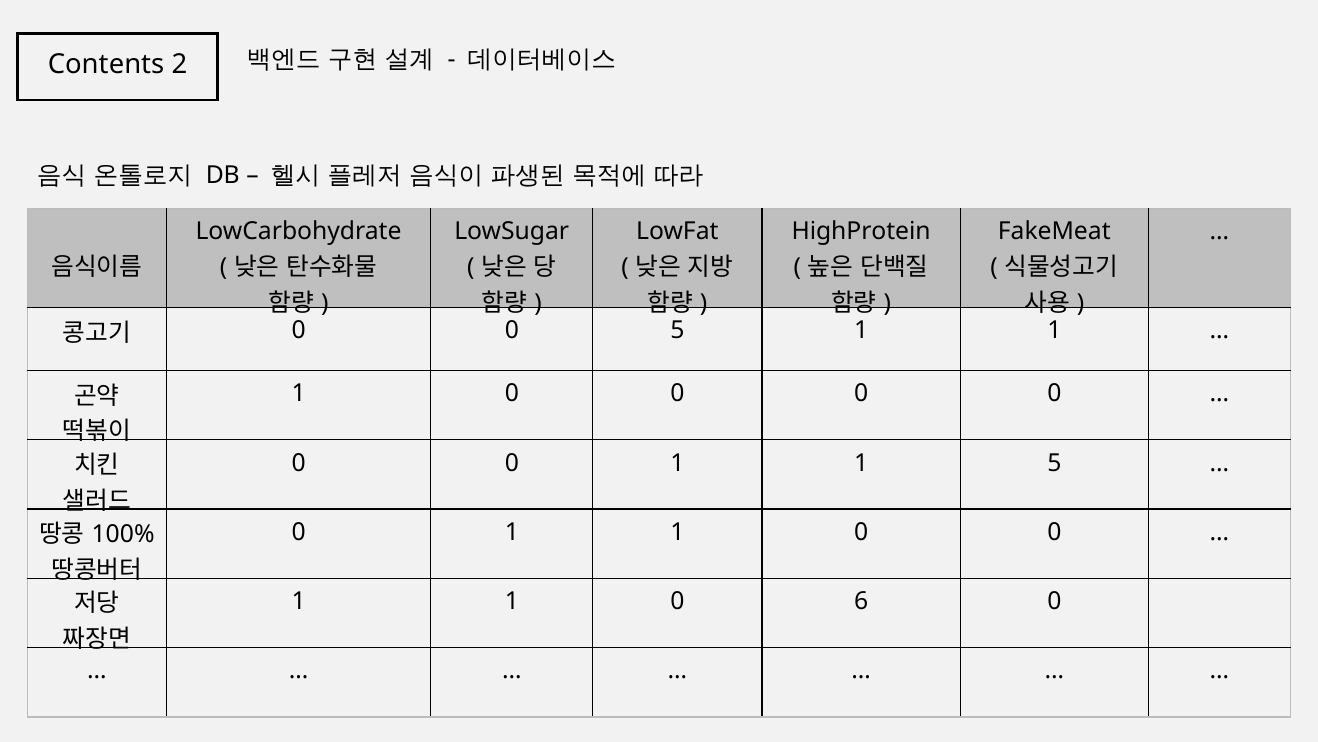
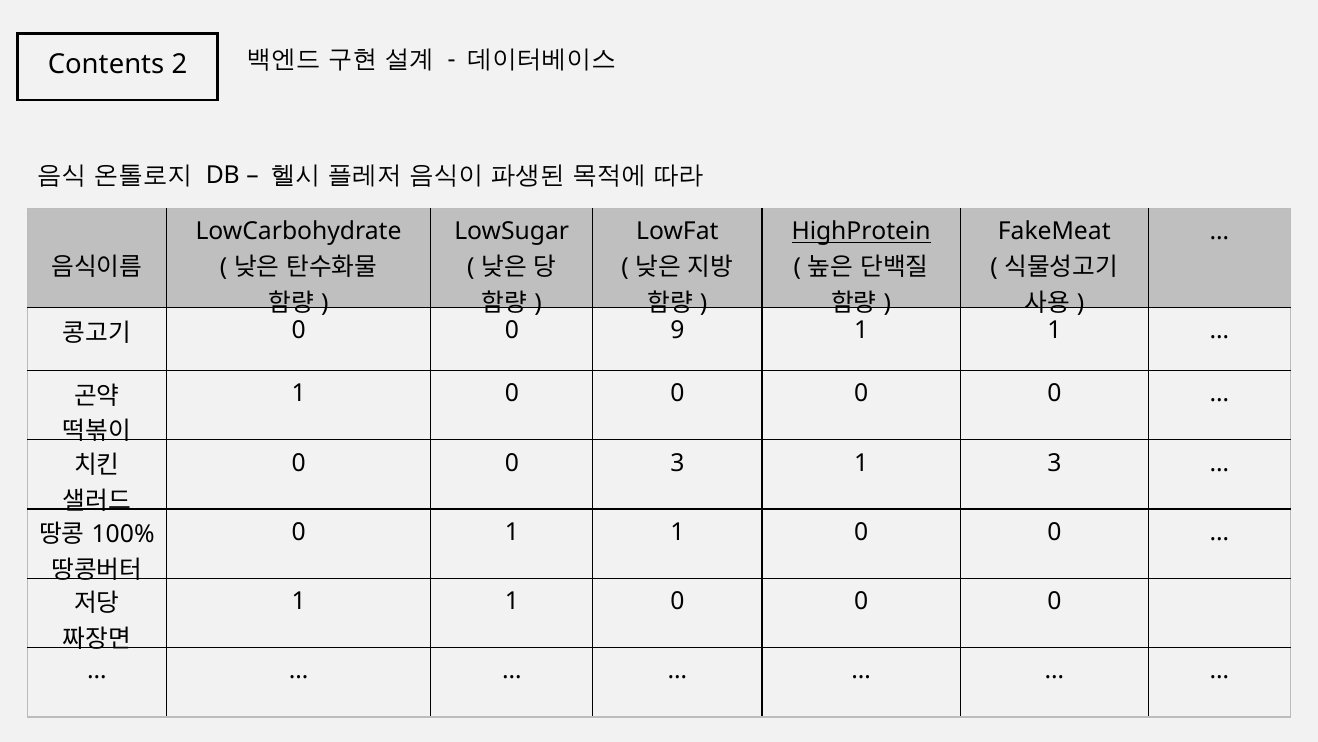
HighProtein underline: none -> present (861, 232)
0 5: 5 -> 9 (677, 331)
0 0 1: 1 -> 3 (677, 463)
1 5: 5 -> 3 (1054, 463)
6: 6 -> 0 (861, 601)
